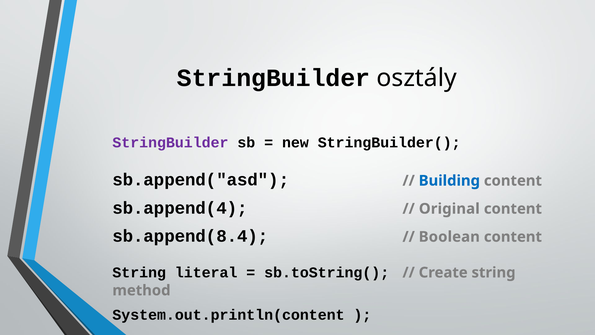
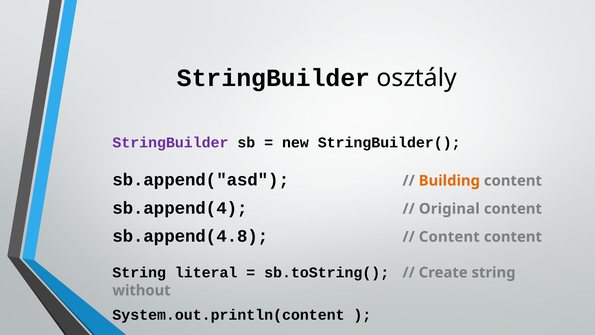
Building colour: blue -> orange (449, 181)
sb.append(8.4: sb.append(8.4 -> sb.append(4.8 (190, 236)
Boolean: Boolean -> Content (449, 237)
method: method -> without (141, 290)
